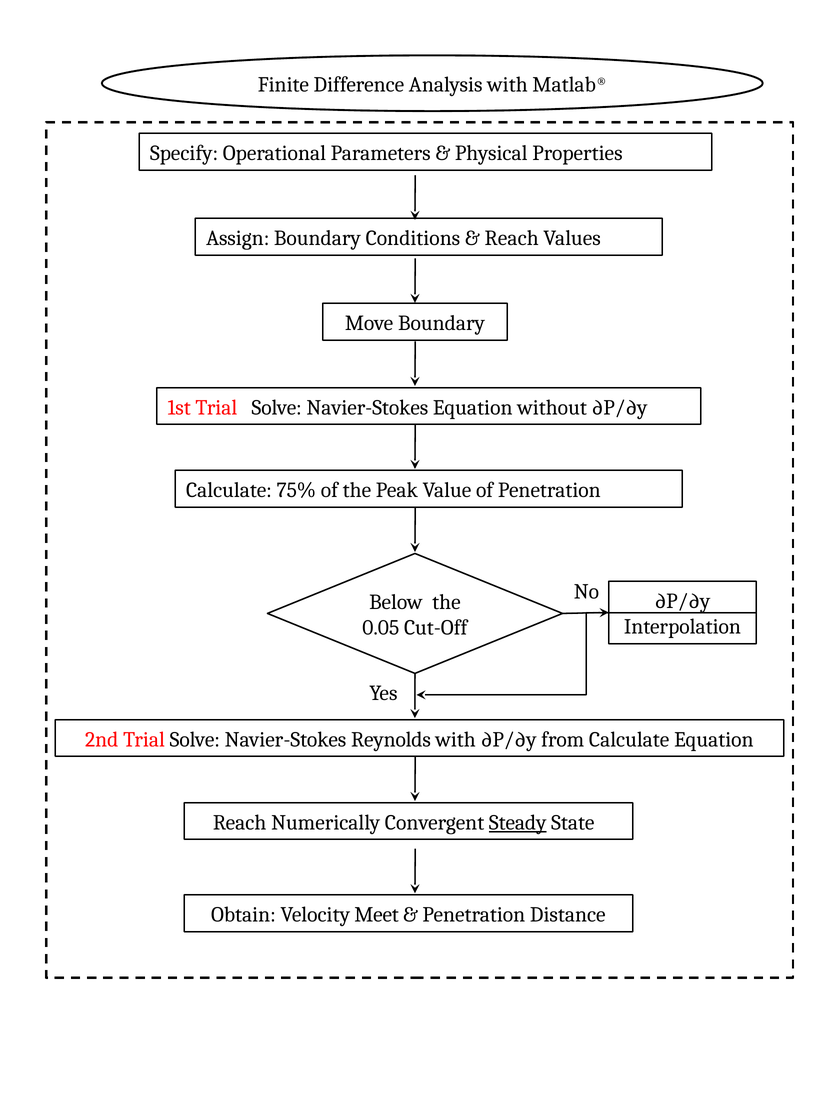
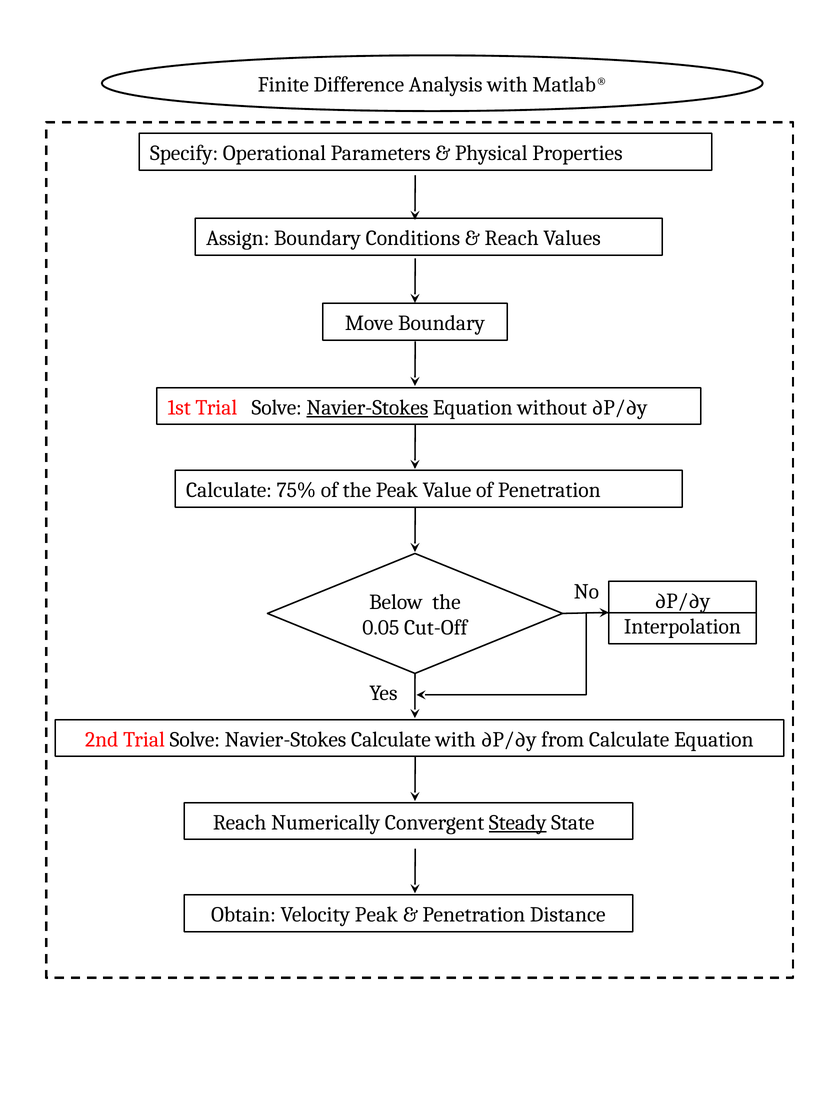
Navier-Stokes underline: none -> present (367, 407)
Navier-Stokes Reynolds: Reynolds -> Calculate (391, 739)
Velocity Meet: Meet -> Peak (376, 914)
